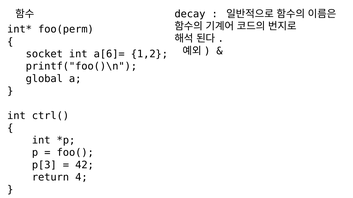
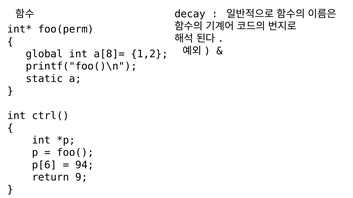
socket: socket -> global (44, 54)
a[6]=: a[6]= -> a[8]= (109, 54)
global: global -> static (44, 79)
p[3: p[3 -> p[6 (44, 165)
42: 42 -> 94 (84, 165)
4: 4 -> 9 (81, 178)
